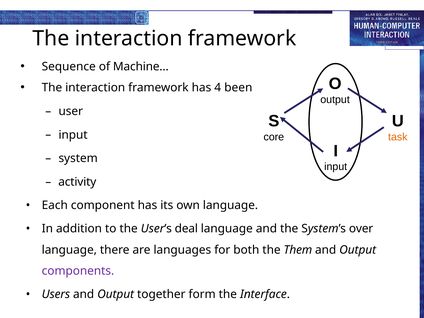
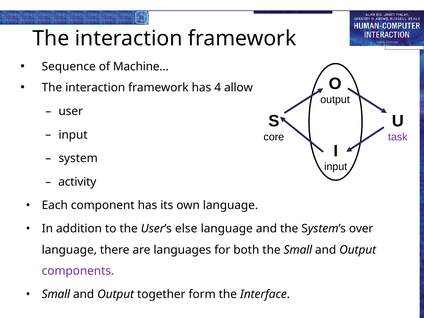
been: been -> allow (238, 88)
task colour: orange -> purple (398, 137)
deal: deal -> else (186, 229)
the Them: Them -> Small (298, 250)
Users: Users -> Small (56, 294)
